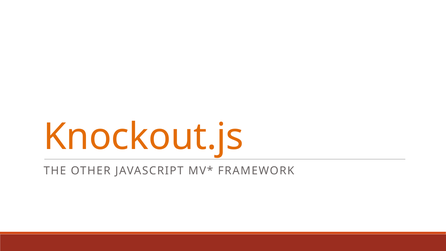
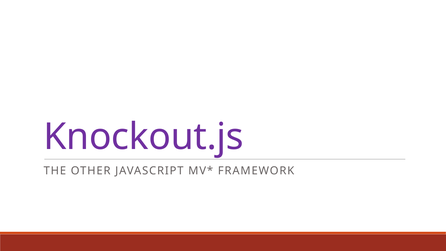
Knockout.js colour: orange -> purple (144, 137)
